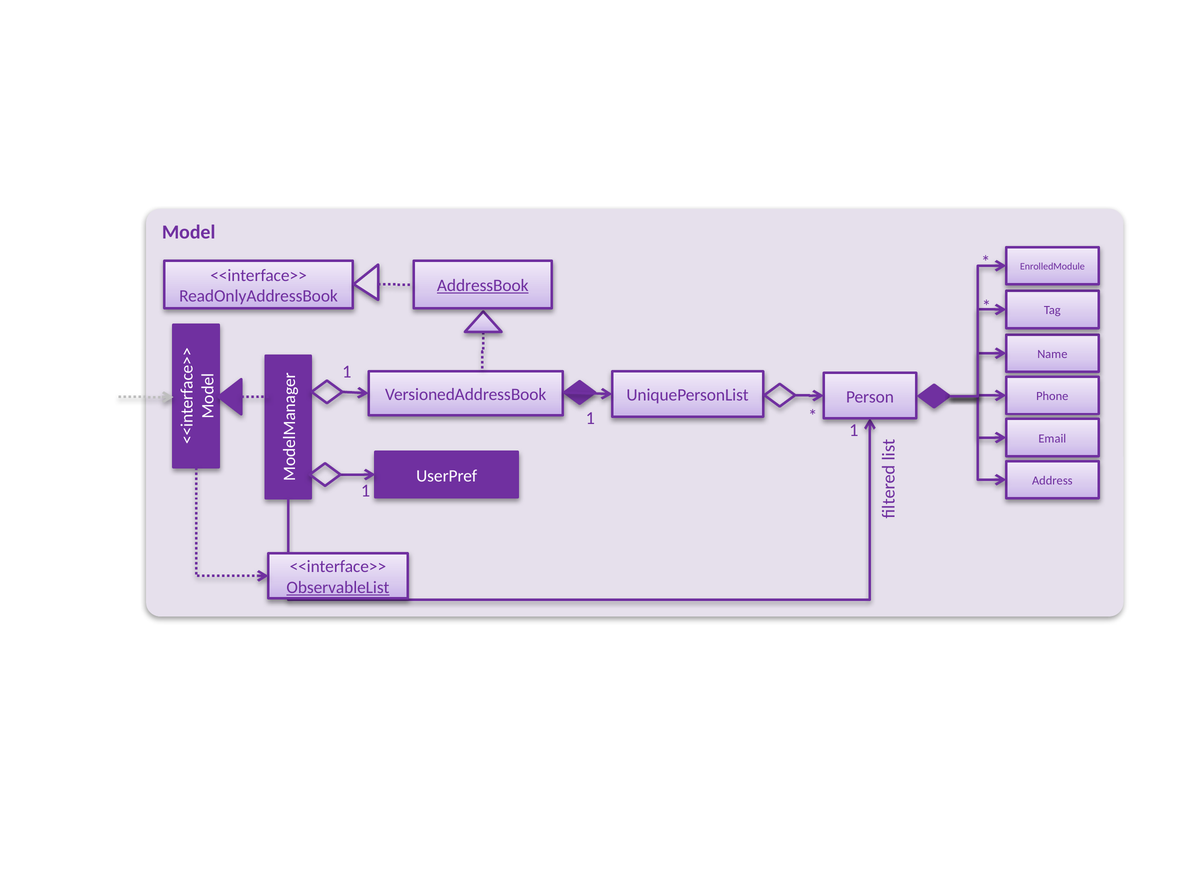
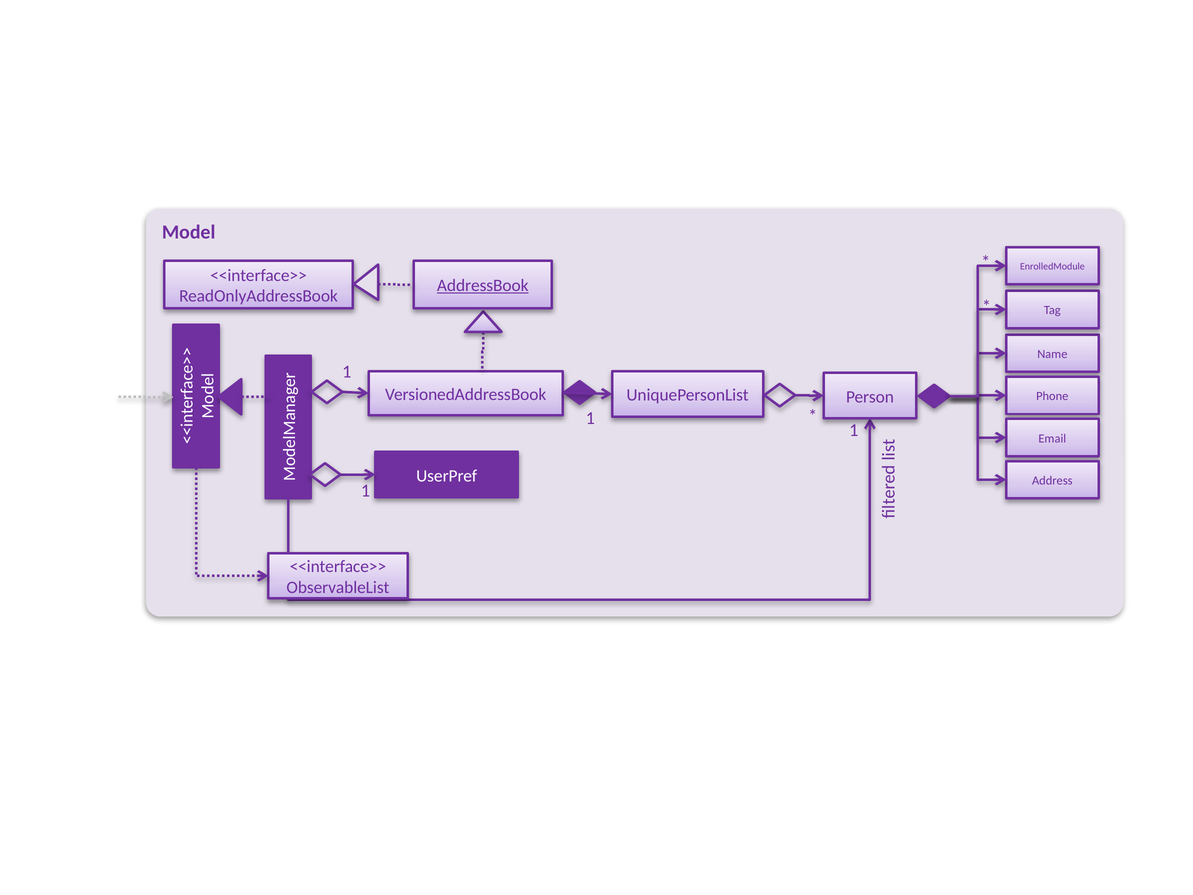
ObservableList underline: present -> none (338, 587)
